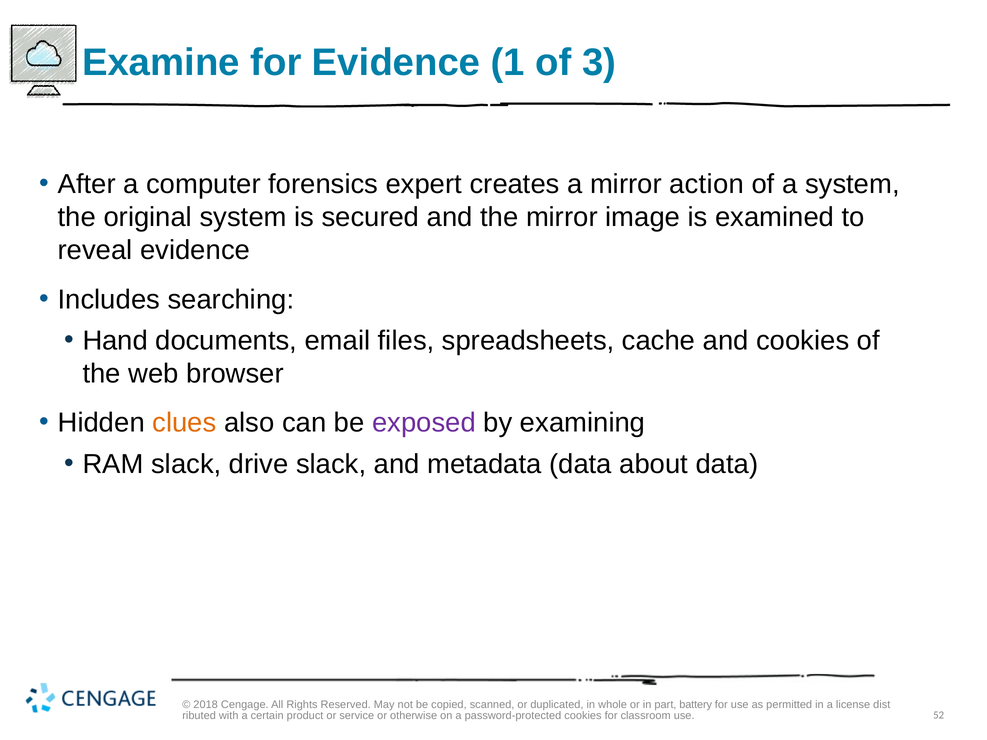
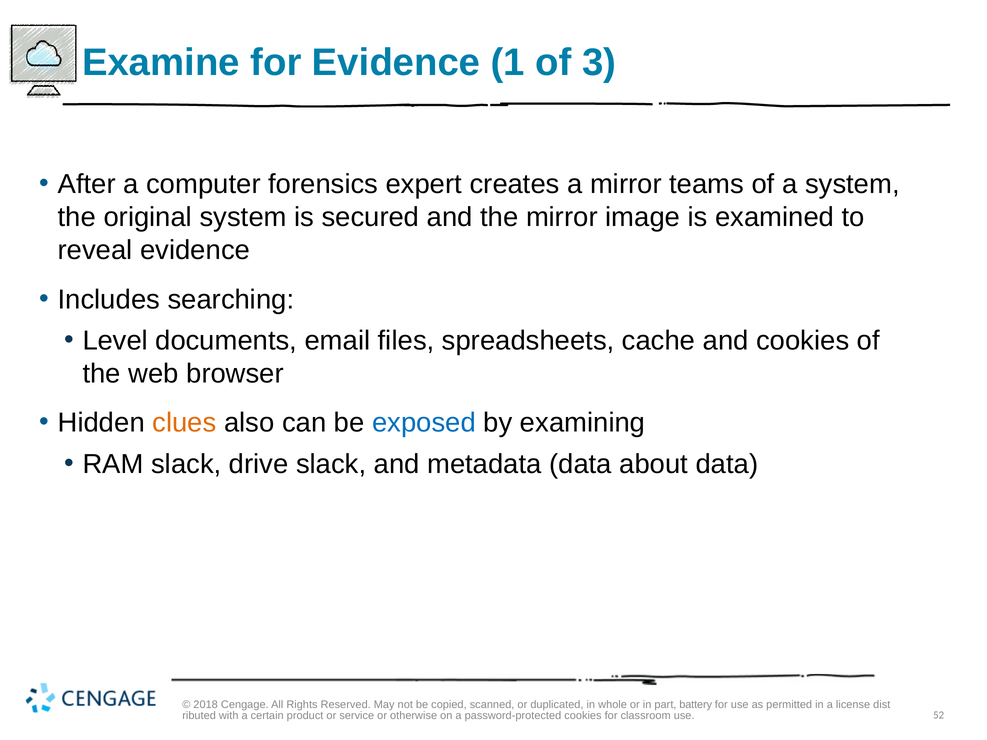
action: action -> teams (707, 184)
Hand: Hand -> Level (115, 341)
exposed colour: purple -> blue (424, 423)
